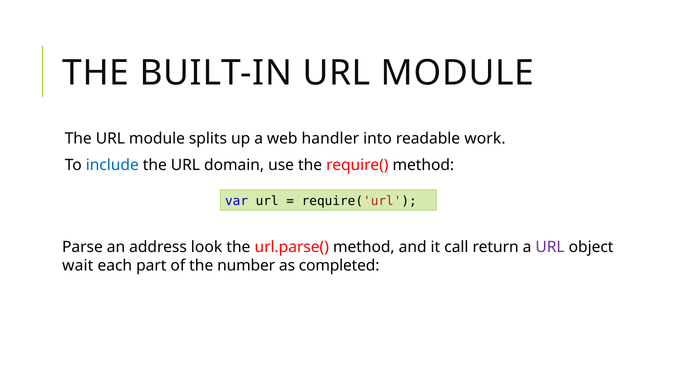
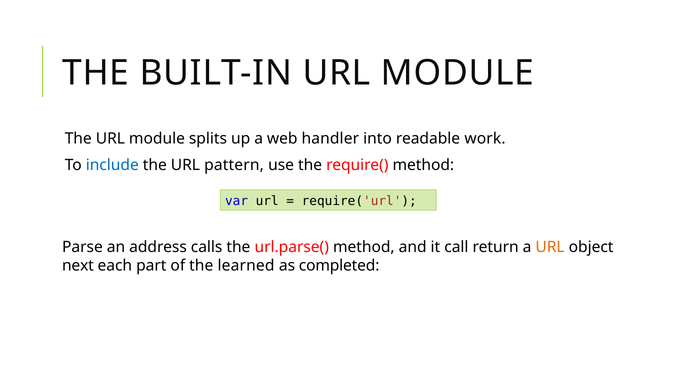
domain: domain -> pattern (234, 165)
look: look -> calls (207, 247)
URL colour: purple -> orange (550, 247)
wait: wait -> next (78, 265)
number: number -> learned (246, 265)
